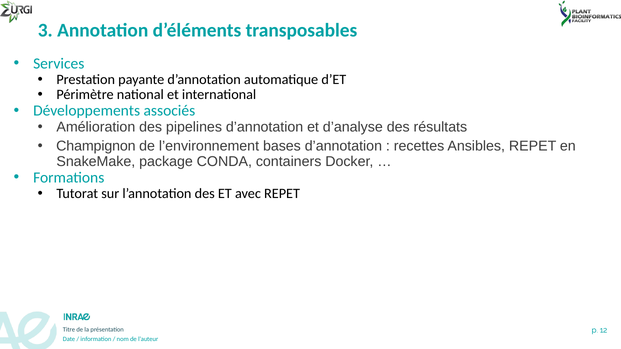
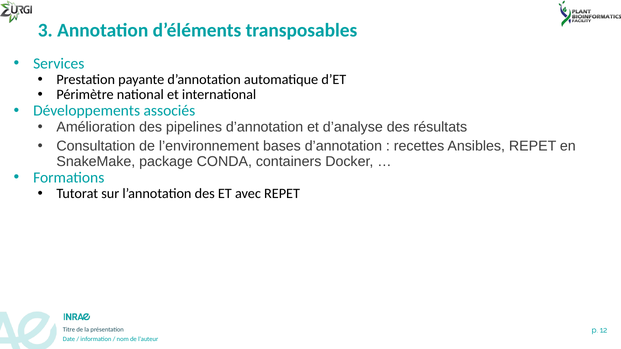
Champignon: Champignon -> Consultation (96, 146)
